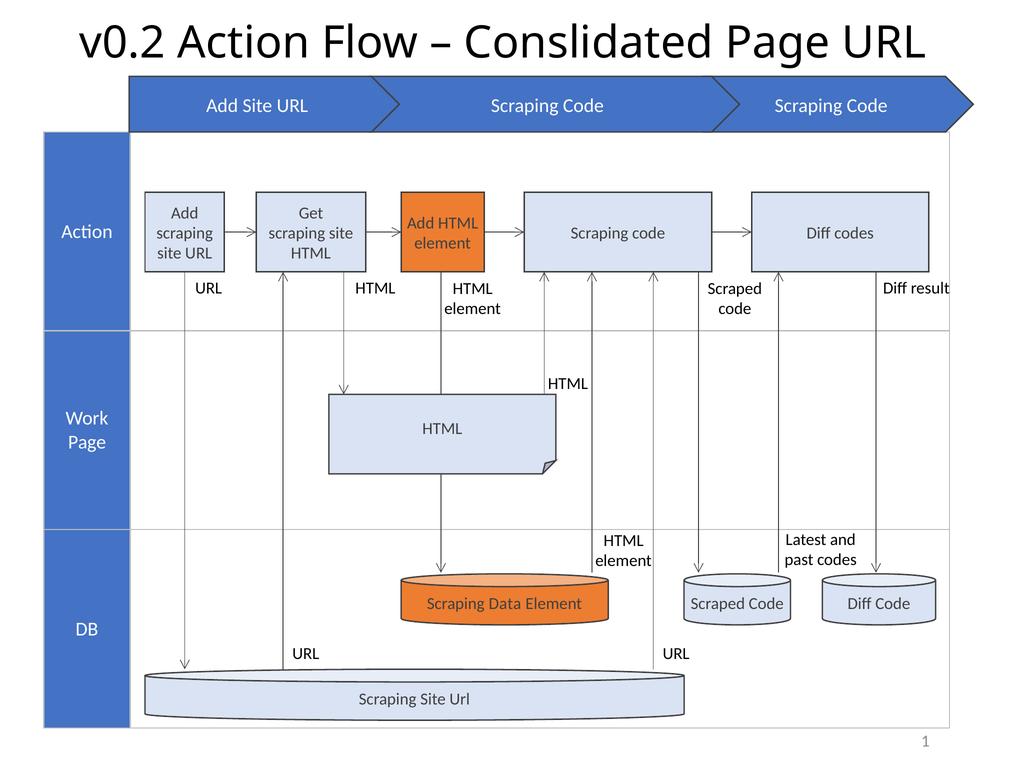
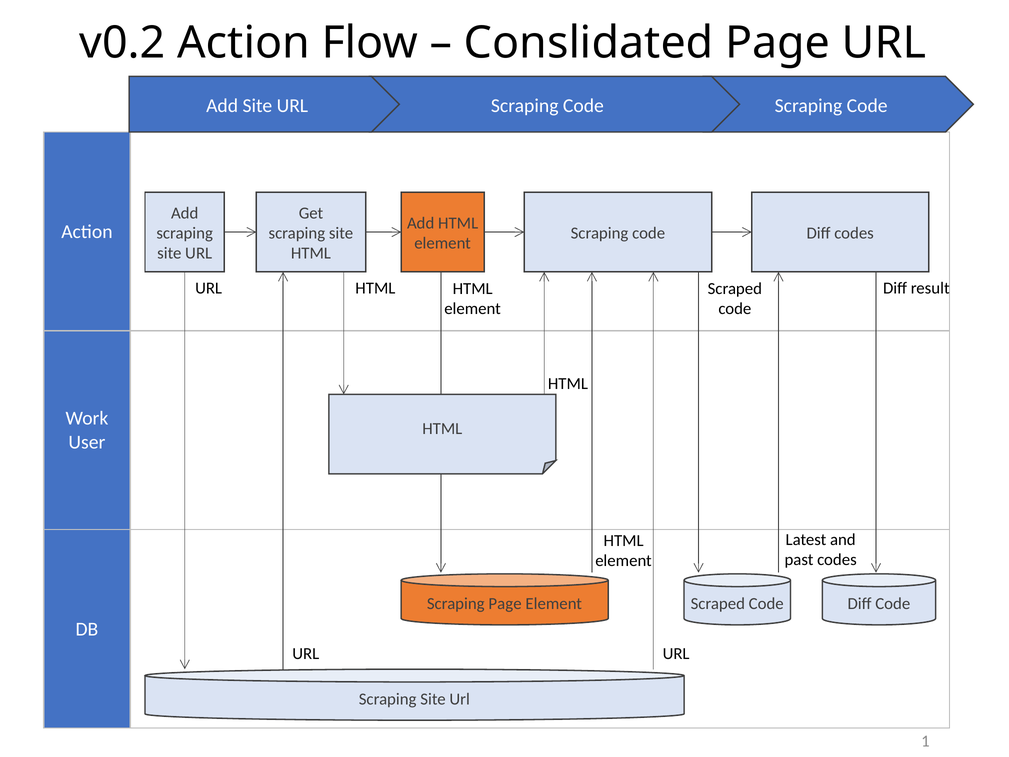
Page: Page -> User (87, 442)
Scraping Data: Data -> Page (505, 604)
